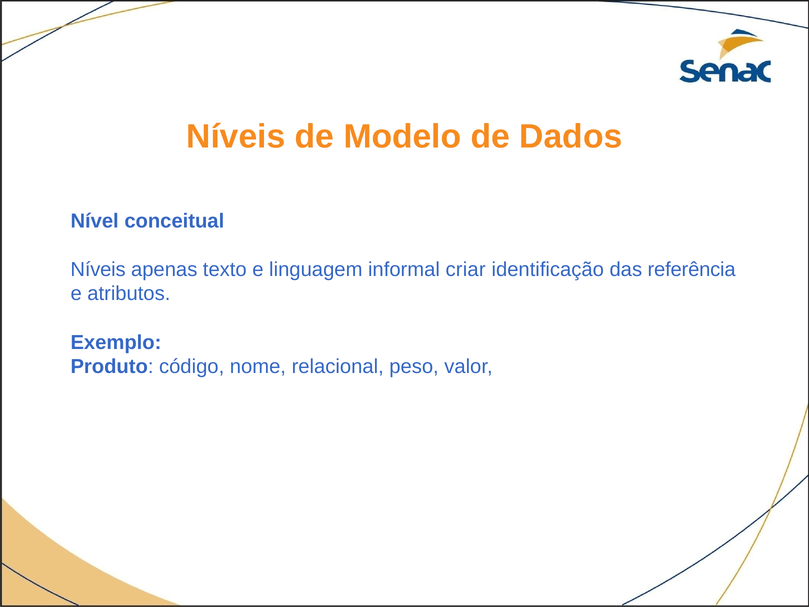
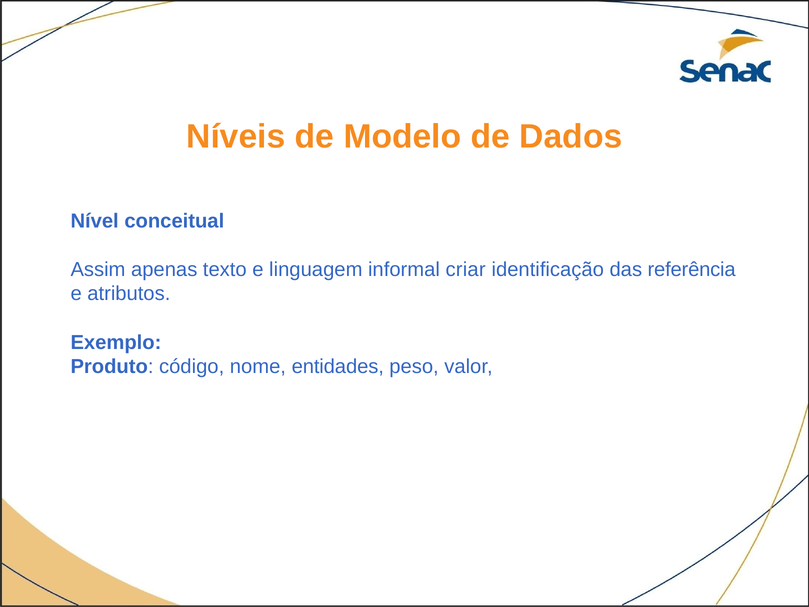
Níveis: Níveis -> Assim (98, 269)
relacional: relacional -> entidades (338, 366)
